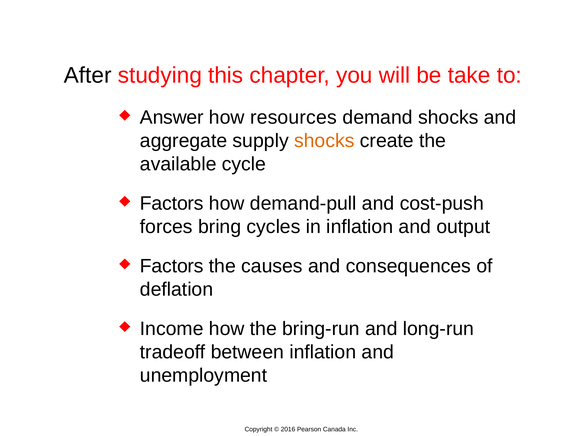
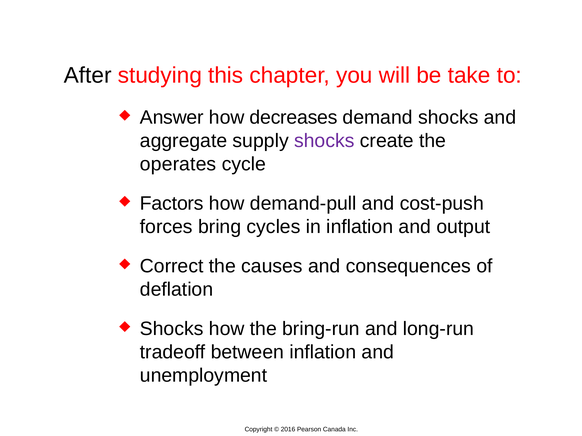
resources: resources -> decreases (294, 118)
shocks colour: orange -> purple (324, 141)
available: available -> operates (178, 164)
Factors: Factors -> Correct (172, 266)
Income: Income -> Shocks (172, 329)
